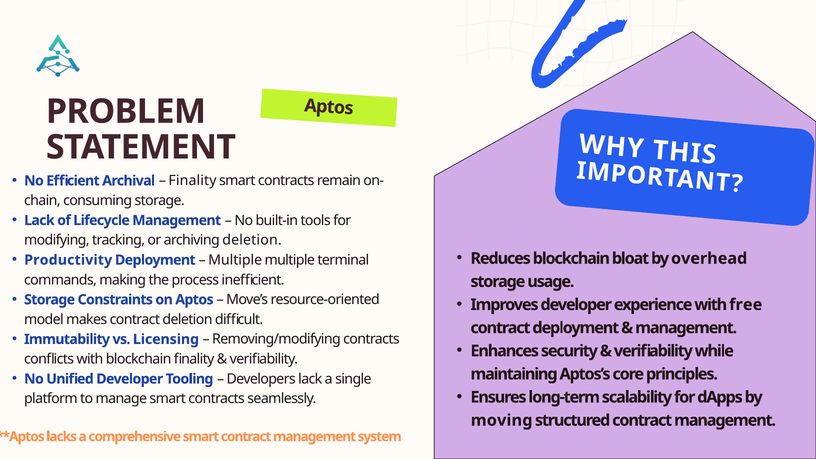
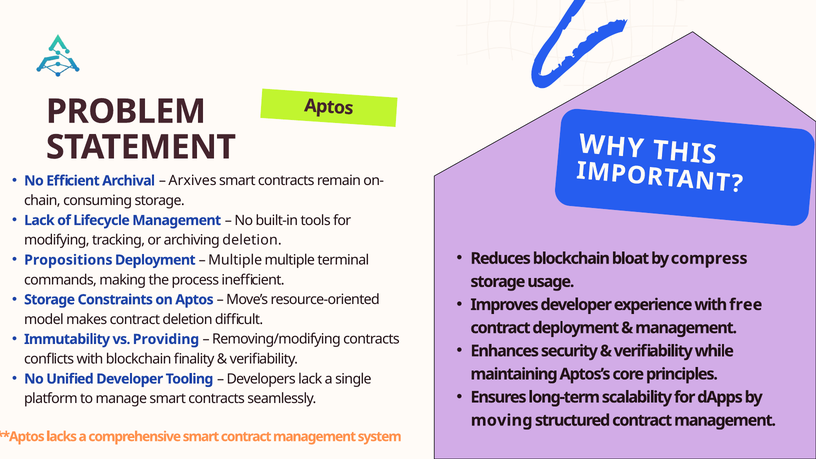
Finality: Finality -> Arxives (193, 181)
overhead: overhead -> compress (709, 258)
Productivity: Productivity -> Propositions (68, 260)
Licensing: Licensing -> Providing (166, 339)
